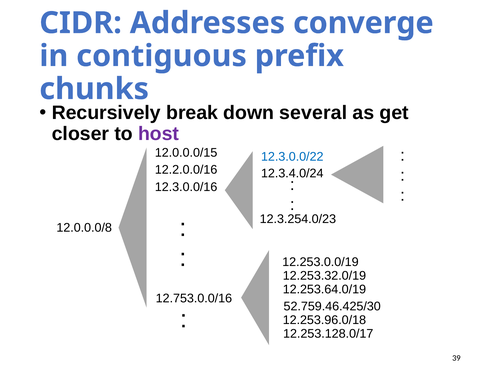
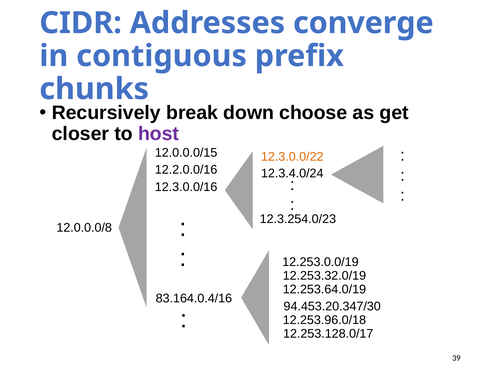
several: several -> choose (313, 113)
12.3.0.0/22 colour: blue -> orange (292, 157)
12.753.0.0/16: 12.753.0.0/16 -> 83.164.0.4/16 (194, 298)
52.759.46.425/30: 52.759.46.425/30 -> 94.453.20.347/30 (332, 306)
